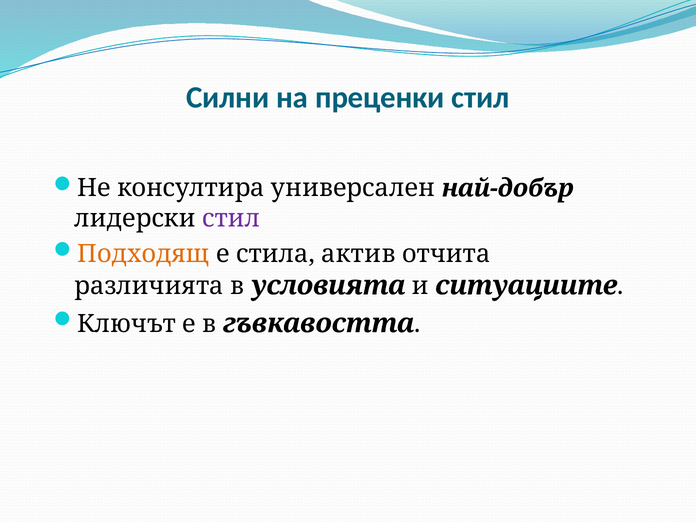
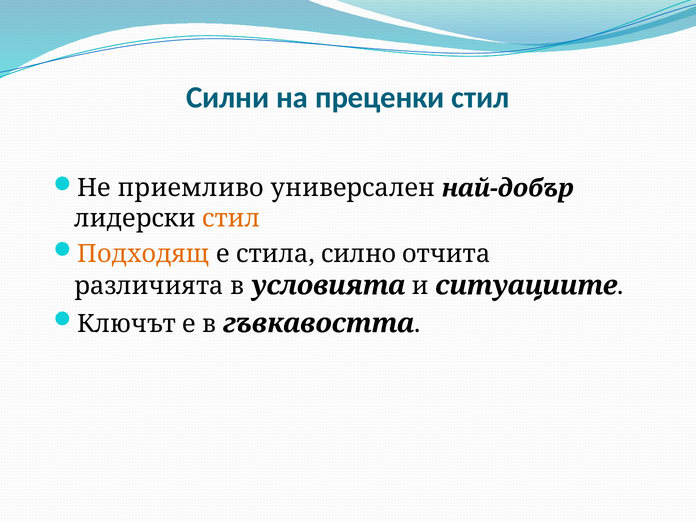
консултира: консултира -> приемливо (191, 188)
стил colour: purple -> orange (231, 218)
актив: актив -> силно (359, 254)
